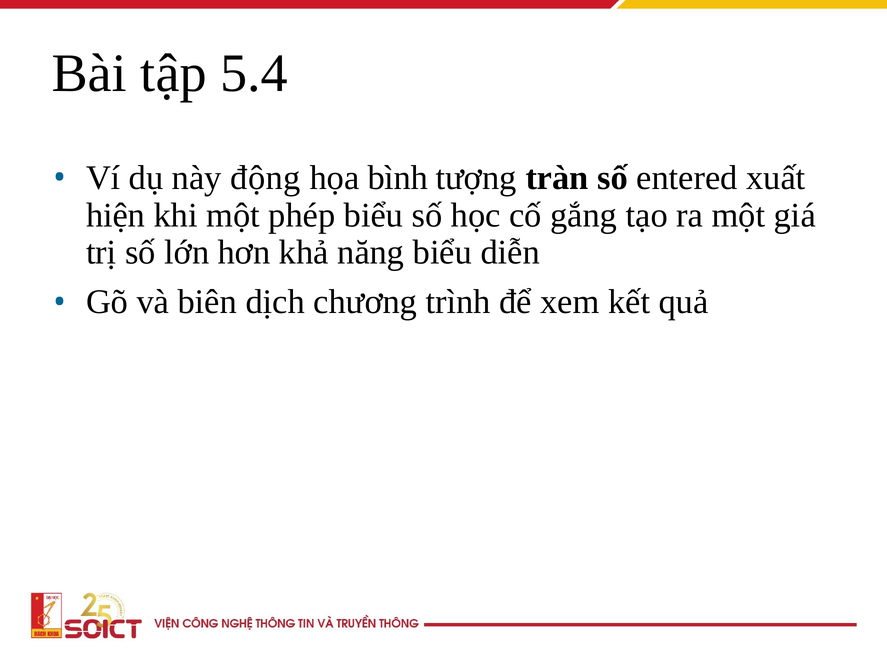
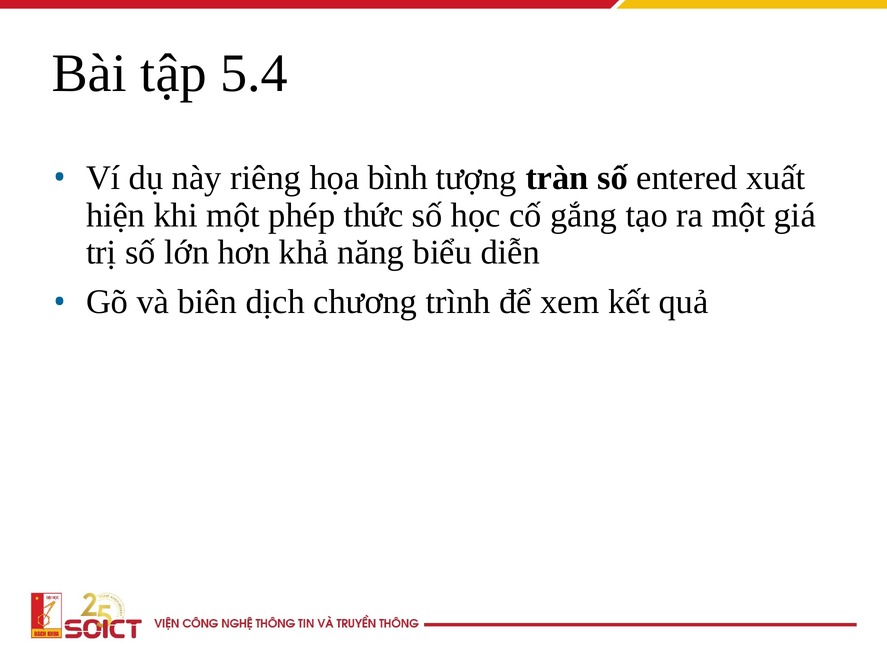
động: động -> riêng (266, 178)
phép biểu: biểu -> thức (374, 215)
